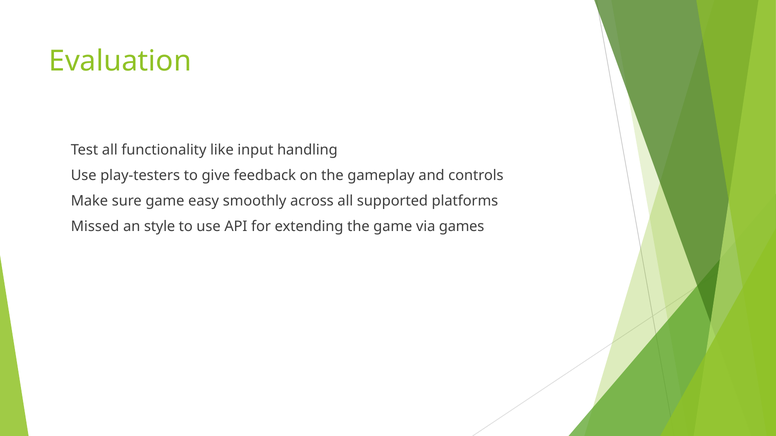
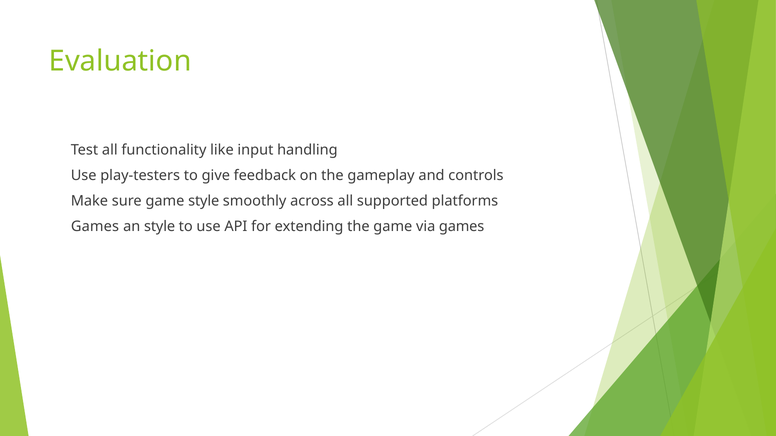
game easy: easy -> style (204, 201)
Missed: Missed -> Games (95, 227)
